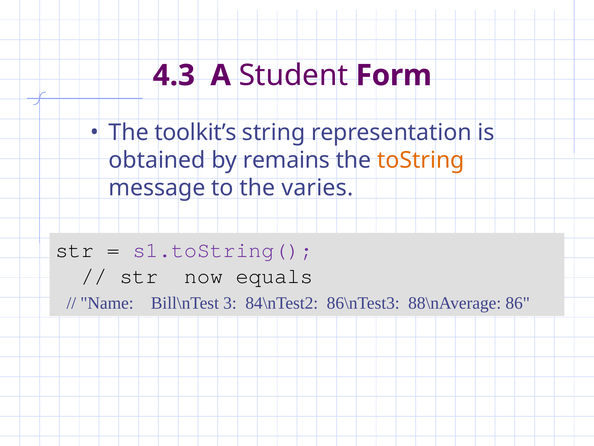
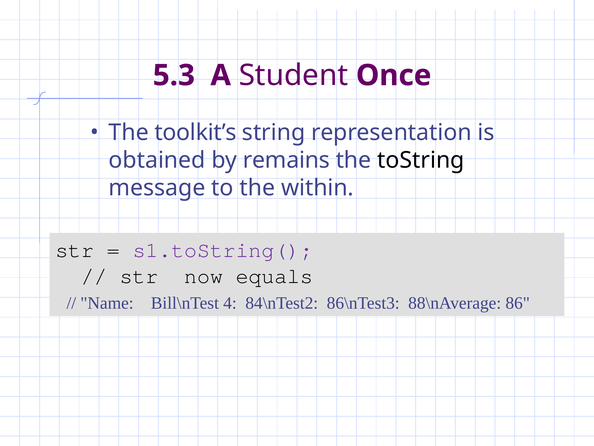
4.3: 4.3 -> 5.3 (174, 75)
Form: Form -> Once (394, 75)
toString colour: orange -> black (421, 160)
varies: varies -> within (318, 188)
3: 3 -> 4 (230, 303)
